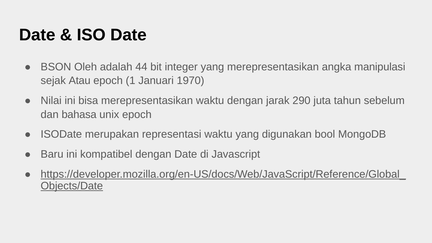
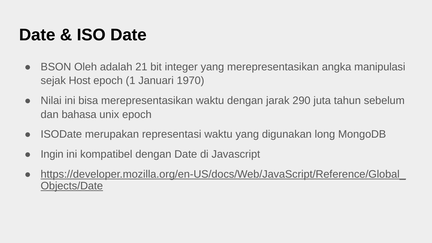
44: 44 -> 21 (141, 67)
Atau: Atau -> Host (80, 81)
bool: bool -> long (325, 134)
Baru: Baru -> Ingin (52, 154)
